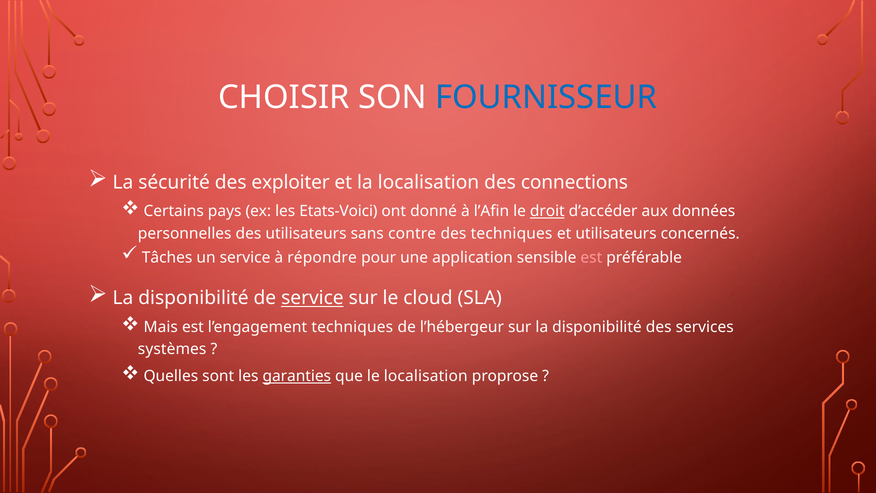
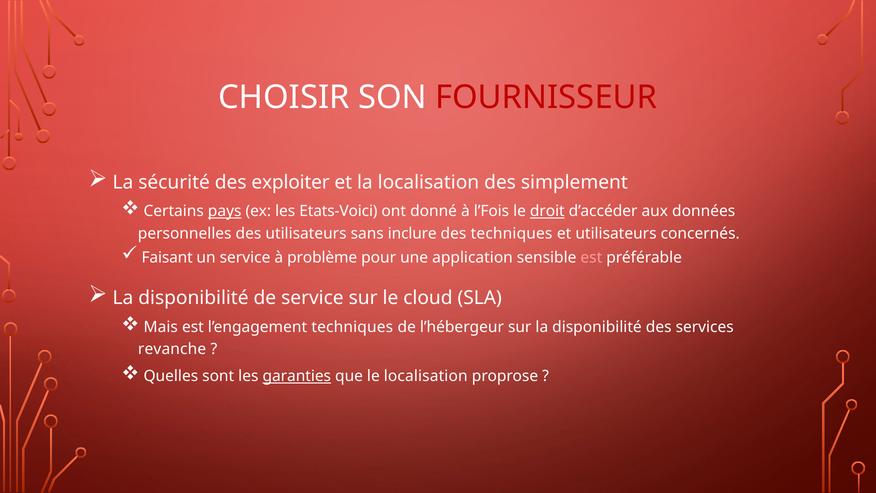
FOURNISSEUR colour: blue -> red (546, 97)
connections: connections -> simplement (574, 182)
pays underline: none -> present (225, 211)
l’Afin: l’Afin -> l’Fois (491, 211)
contre: contre -> inclure (412, 234)
Tâches: Tâches -> Faisant (167, 258)
répondre: répondre -> problème (322, 258)
service underline: present -> none (312, 298)
systèmes: systèmes -> revanche (172, 349)
